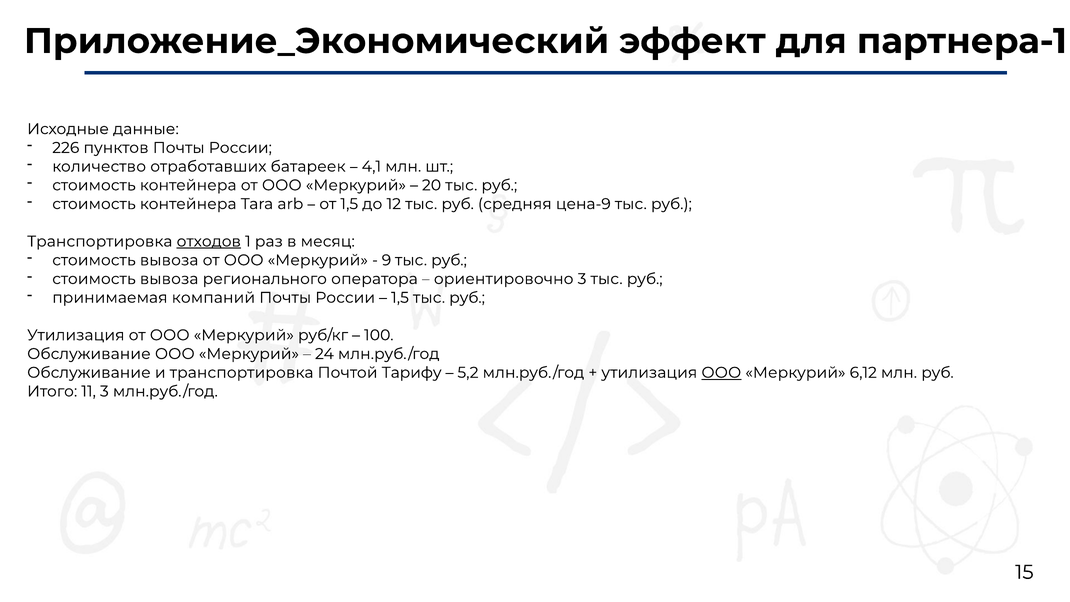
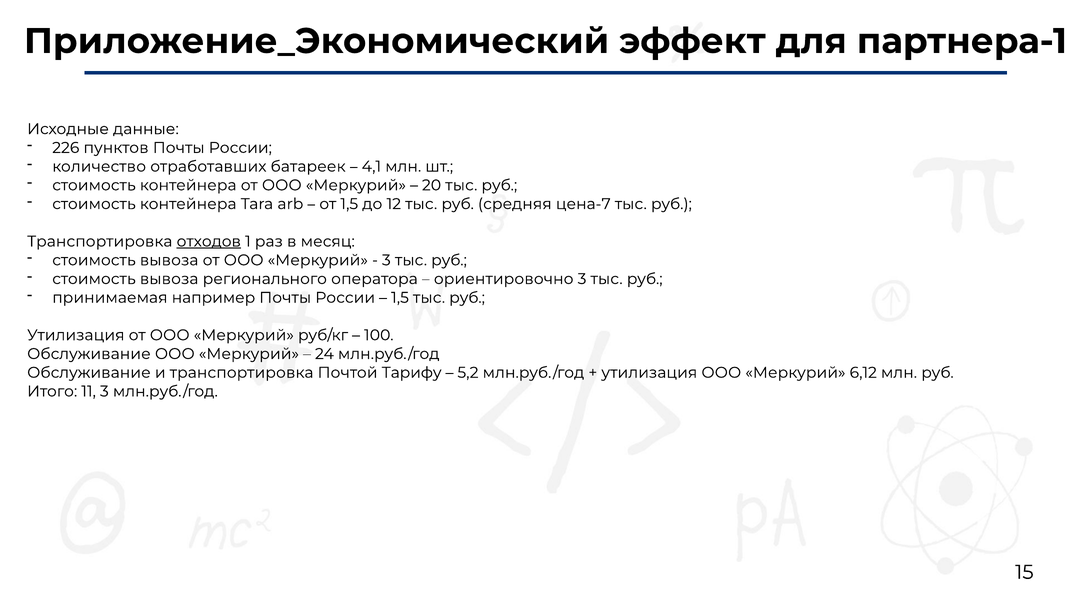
цена-9: цена-9 -> цена-7 (583, 204)
9: 9 -> 3 (386, 260)
компаний: компаний -> например (213, 298)
ООО underline: present -> none (721, 373)
